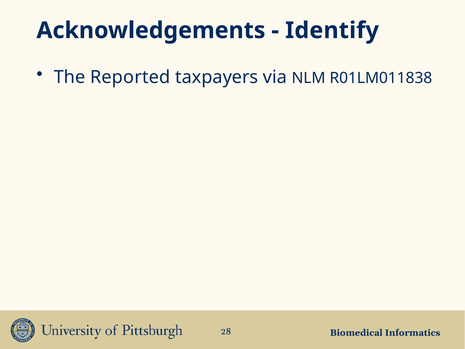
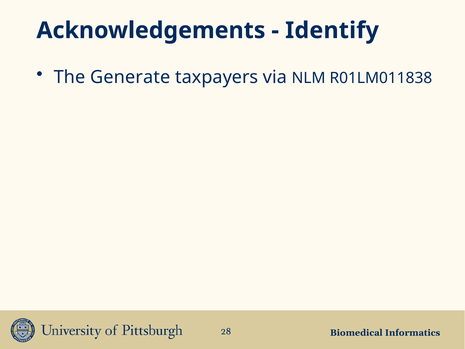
Reported: Reported -> Generate (130, 77)
